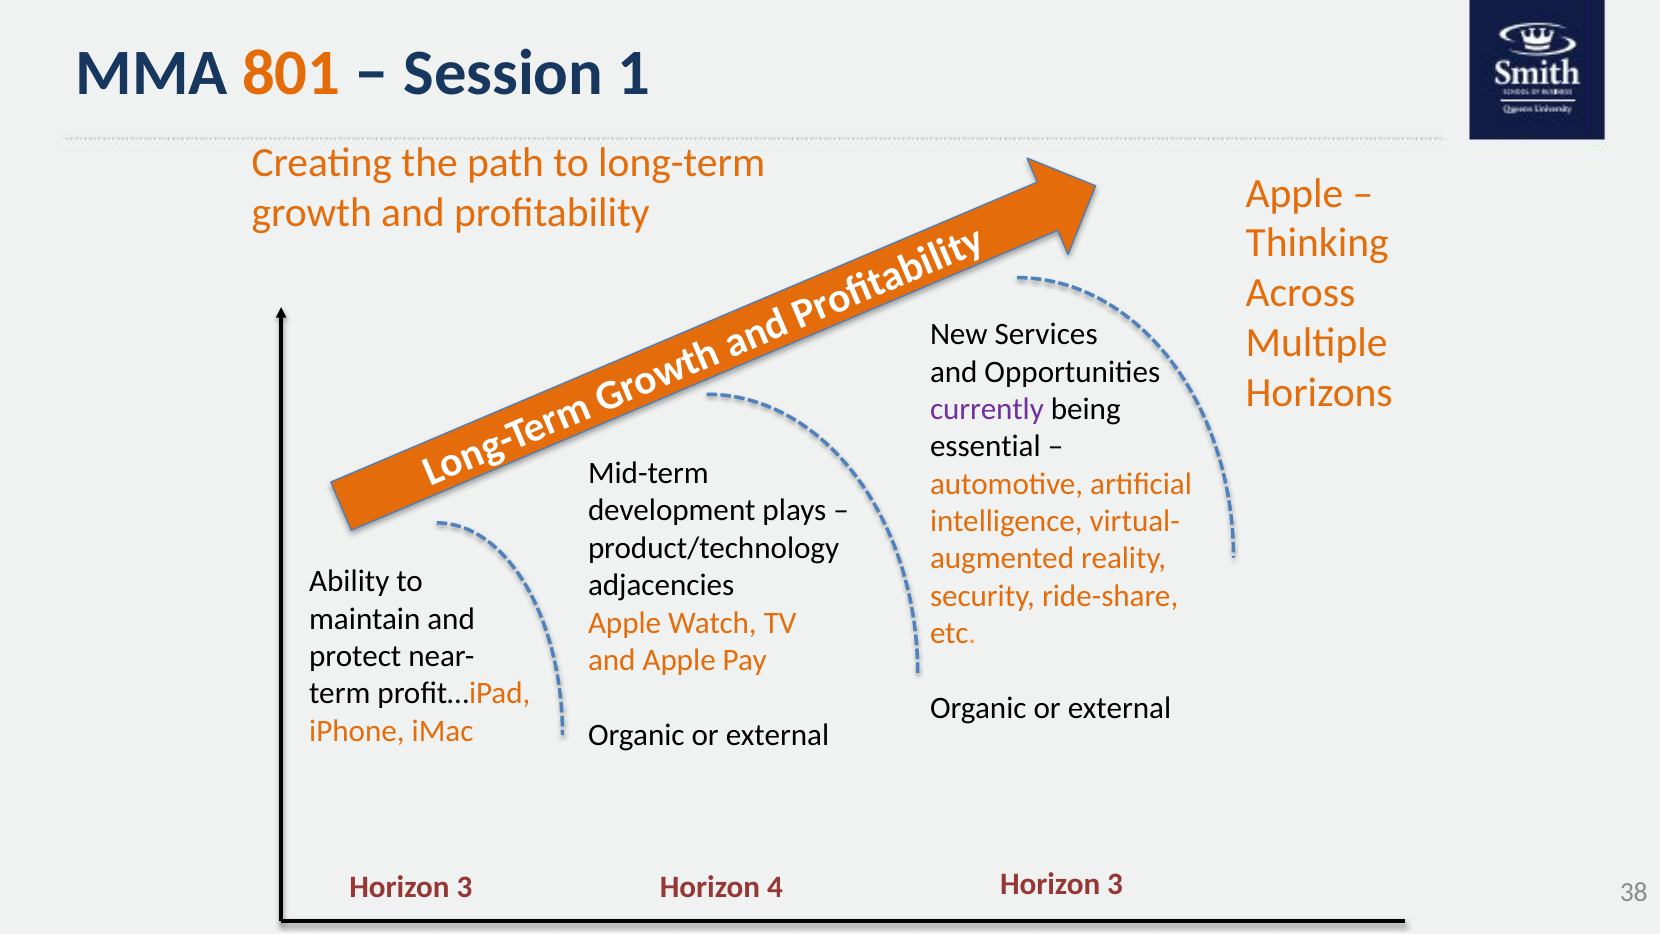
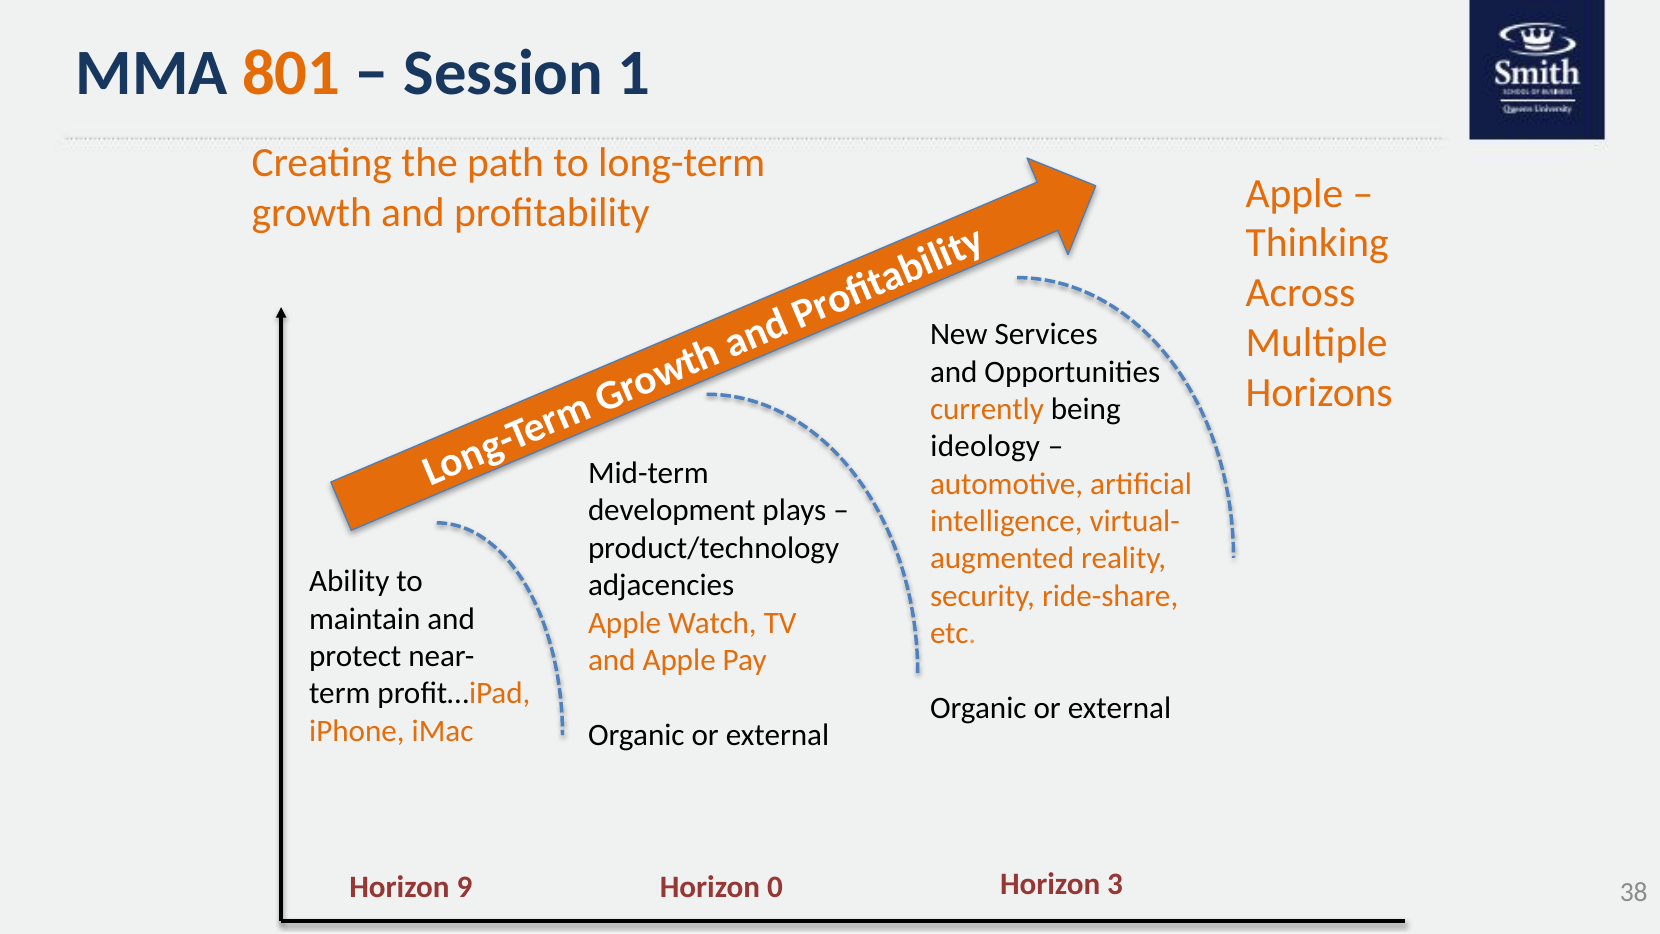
currently colour: purple -> orange (987, 409)
essential: essential -> ideology (985, 446)
3: 3 -> 9 (464, 887)
4: 4 -> 0 (775, 887)
